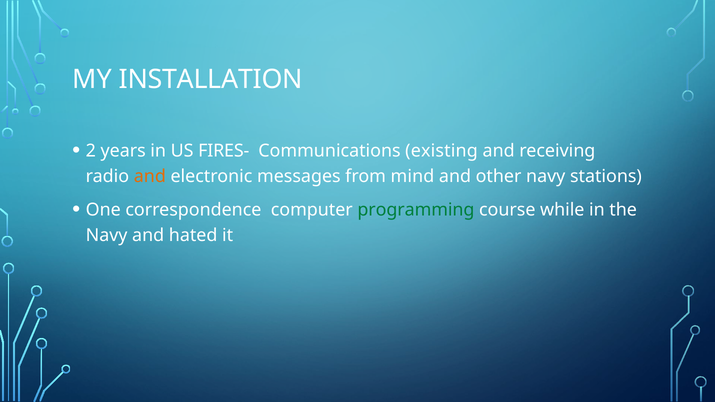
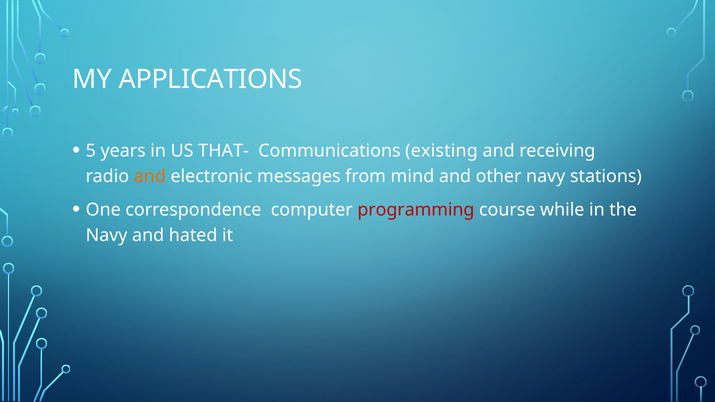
INSTALLATION: INSTALLATION -> APPLICATIONS (211, 79)
2: 2 -> 5 (91, 151)
FIRES-: FIRES- -> THAT- (224, 151)
programming colour: green -> red (416, 210)
